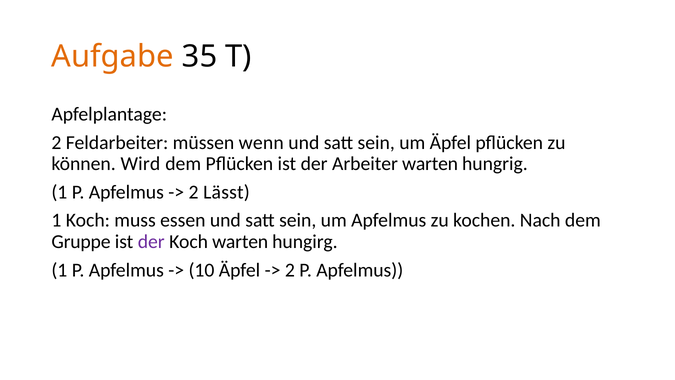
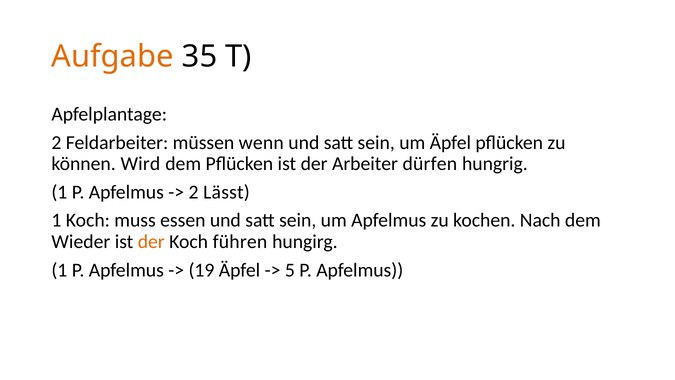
Arbeiter warten: warten -> dürfen (430, 164)
Gruppe: Gruppe -> Wieder (81, 242)
der colour: purple -> orange (151, 242)
Koch warten: warten -> führen (240, 242)
10: 10 -> 19 (201, 270)
2: 2 -> 5 (290, 270)
